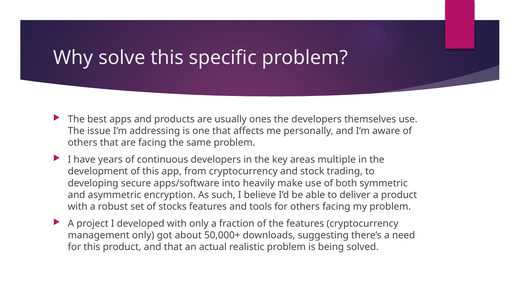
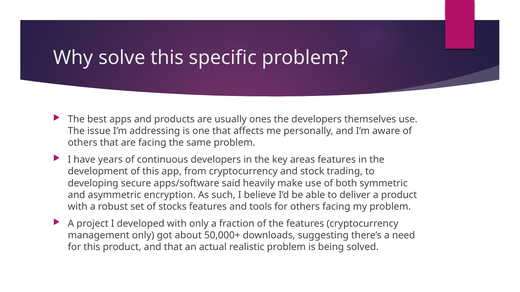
areas multiple: multiple -> features (337, 160)
into: into -> said (231, 183)
